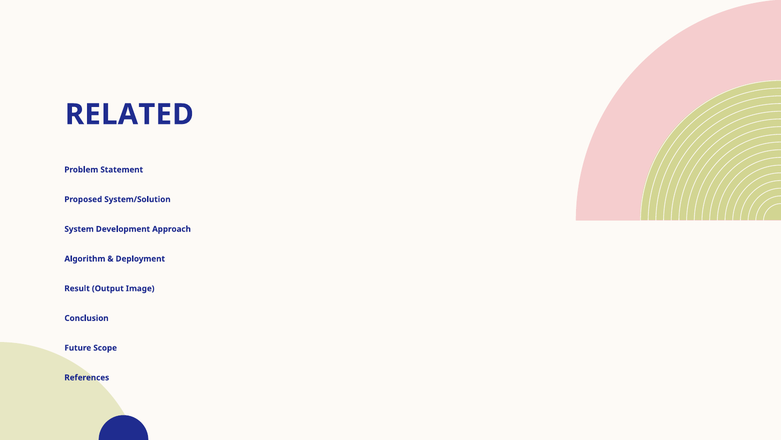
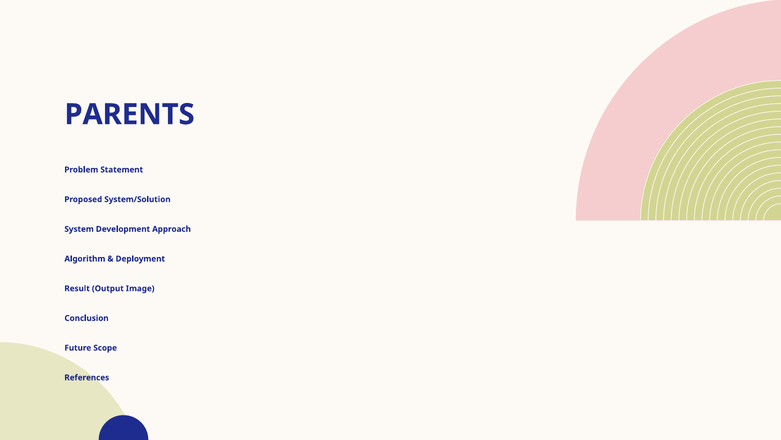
RELATED: RELATED -> PARENTS (130, 114)
